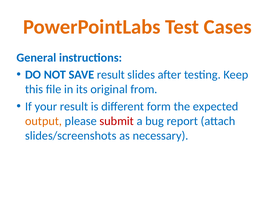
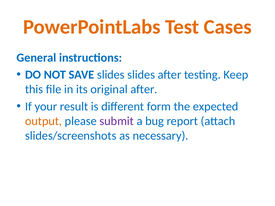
SAVE result: result -> slides (111, 75)
original from: from -> after (144, 89)
submit colour: red -> purple (117, 121)
